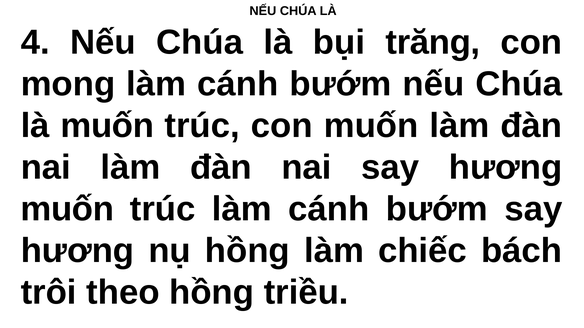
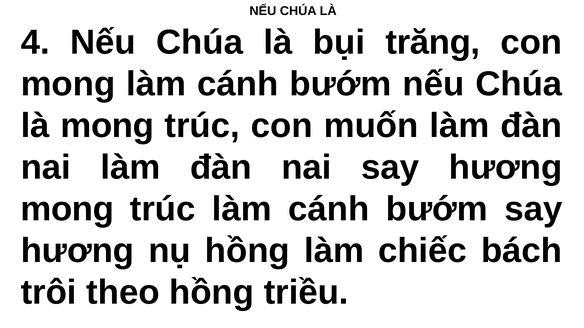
là muốn: muốn -> mong (107, 126)
muốn: muốn -> mong (67, 209)
